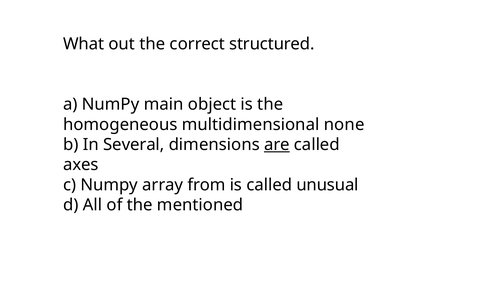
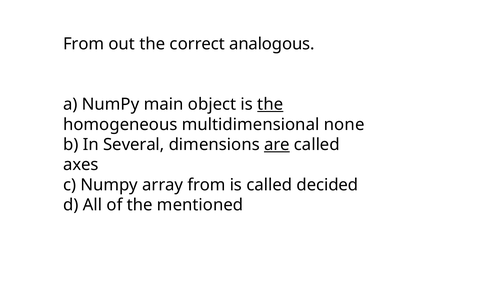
What: What -> From (84, 44)
structured: structured -> analogous (272, 44)
the underline: none -> present (270, 104)
unusual: unusual -> decided (327, 185)
